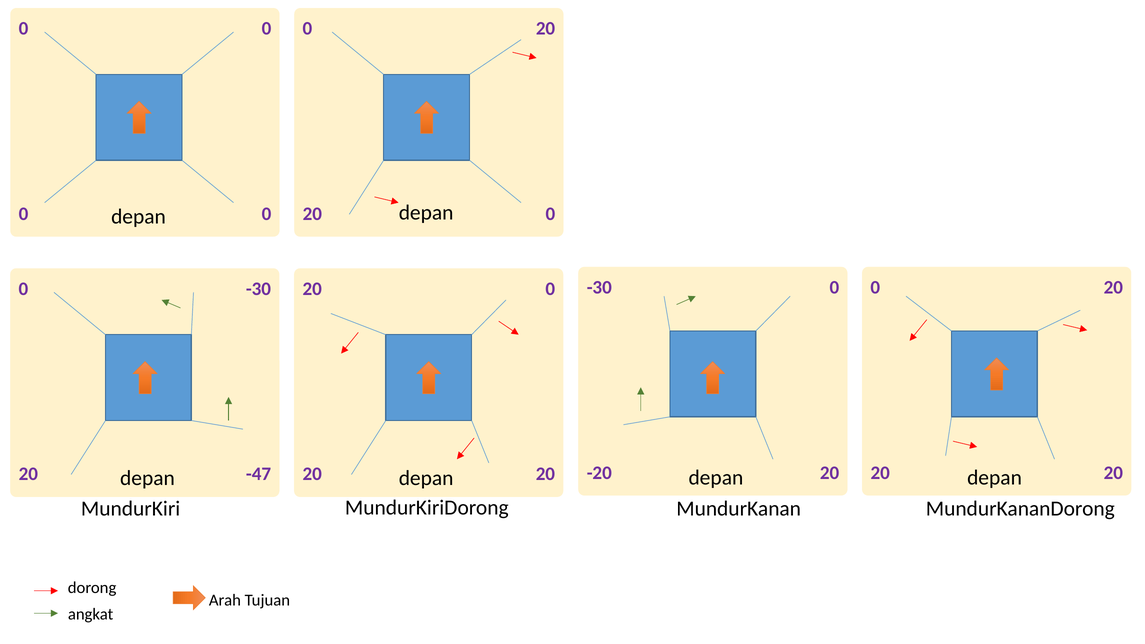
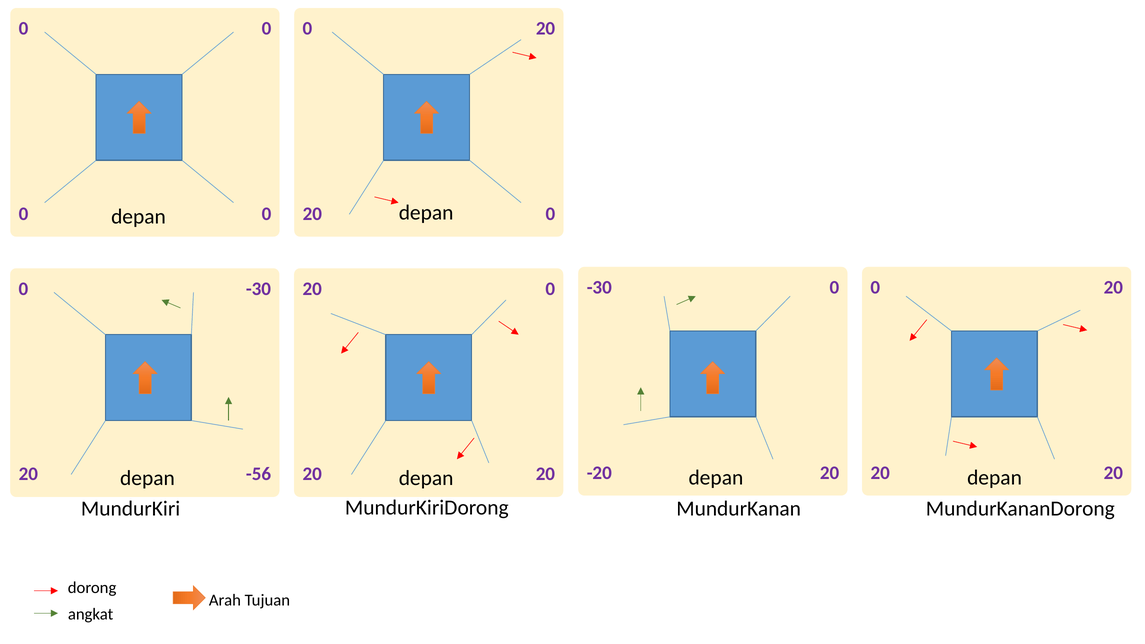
-47: -47 -> -56 (258, 474)
